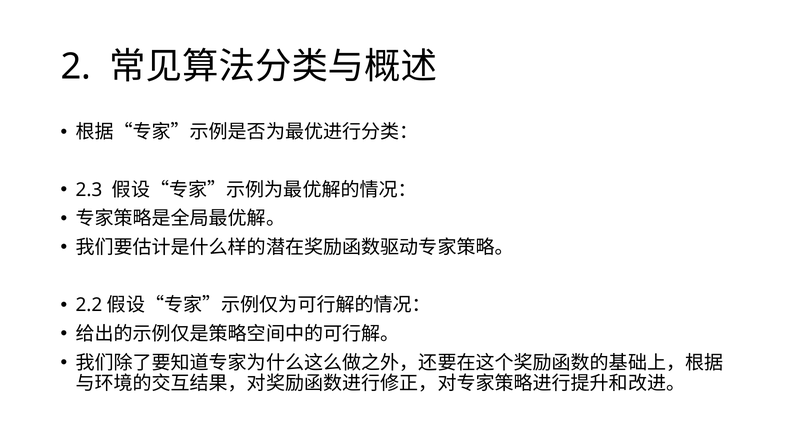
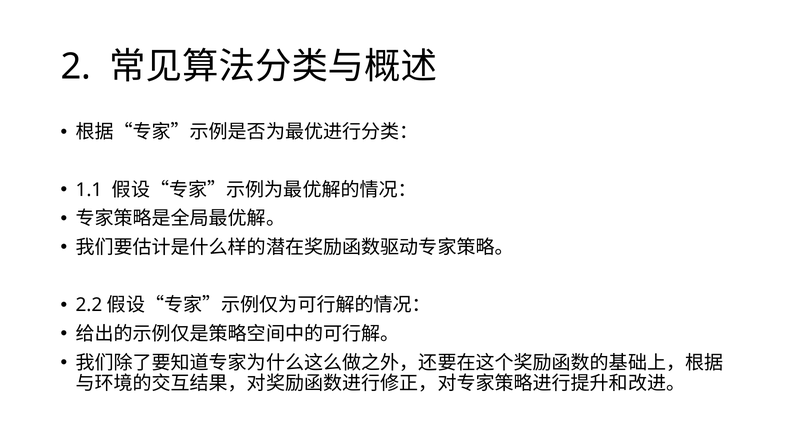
2.3: 2.3 -> 1.1 (89, 190)
